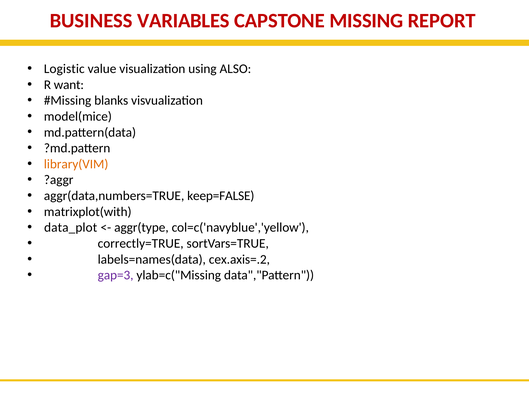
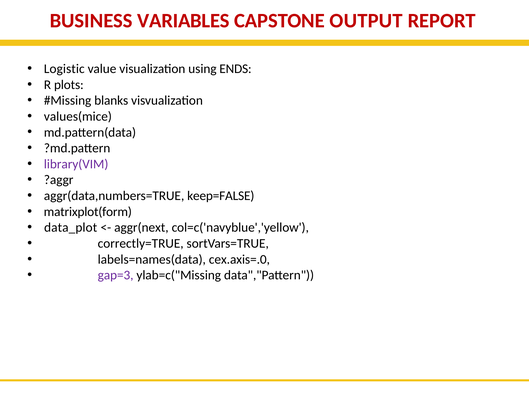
MISSING: MISSING -> OUTPUT (366, 21)
ALSO: ALSO -> ENDS (235, 69)
want: want -> plots (69, 85)
model(mice: model(mice -> values(mice (78, 116)
library(VIM colour: orange -> purple (76, 164)
matrixplot(with: matrixplot(with -> matrixplot(form (88, 212)
aggr(type: aggr(type -> aggr(next (141, 227)
cex.axis=.2: cex.axis=.2 -> cex.axis=.0 (239, 259)
